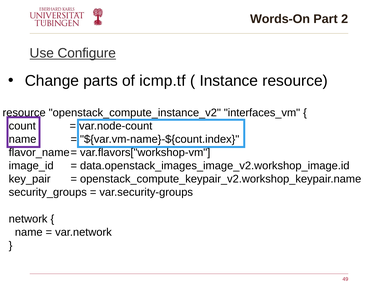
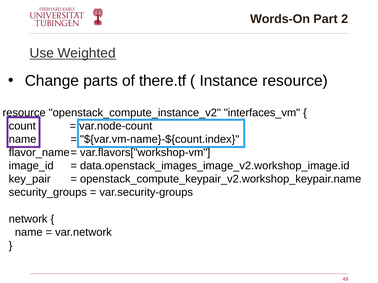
Configure: Configure -> Weighted (87, 53)
icmp.tf: icmp.tf -> there.tf (163, 81)
